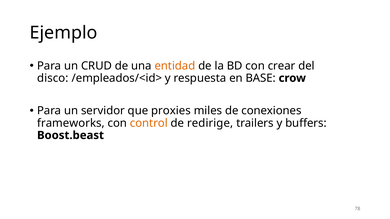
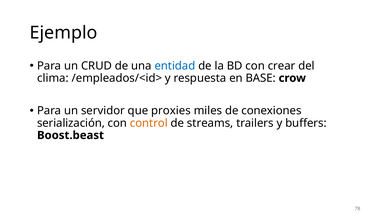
entidad colour: orange -> blue (175, 66)
disco: disco -> clima (53, 78)
frameworks: frameworks -> serialización (71, 123)
redirige: redirige -> streams (210, 123)
